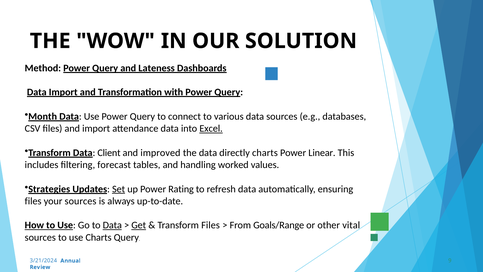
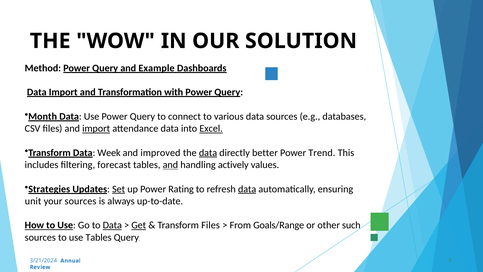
Lateness: Lateness -> Example (157, 68)
import underline: none -> present (96, 128)
Client: Client -> Week (109, 153)
data underline: none -> present (208, 153)
directly charts: charts -> better (265, 153)
Linear: Linear -> Trend (322, 153)
and underline: none -> present (170, 165)
worked: worked -> actively (233, 165)
data underline: none -> present (247, 189)
files: files -> unit (33, 201)
vital: vital -> such (351, 225)
use Charts: Charts -> Tables (99, 237)
